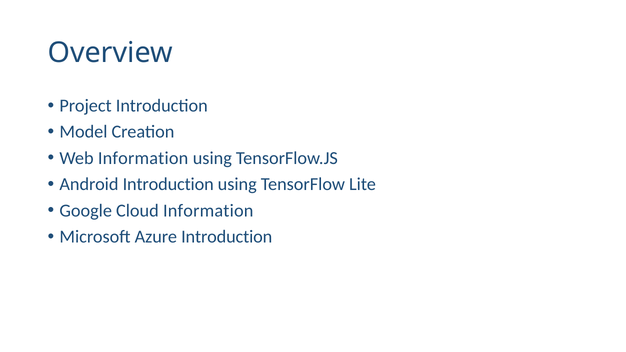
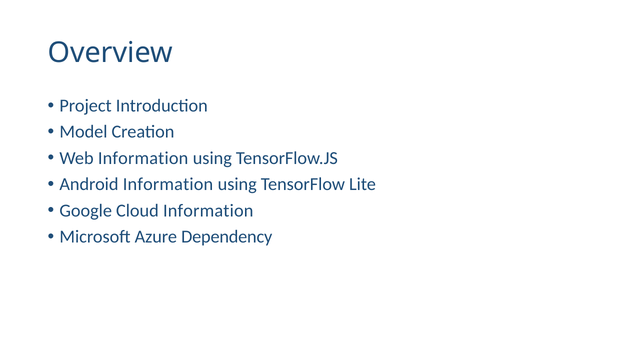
Android Introduction: Introduction -> Information (168, 184)
Azure Introduction: Introduction -> Dependency (227, 237)
